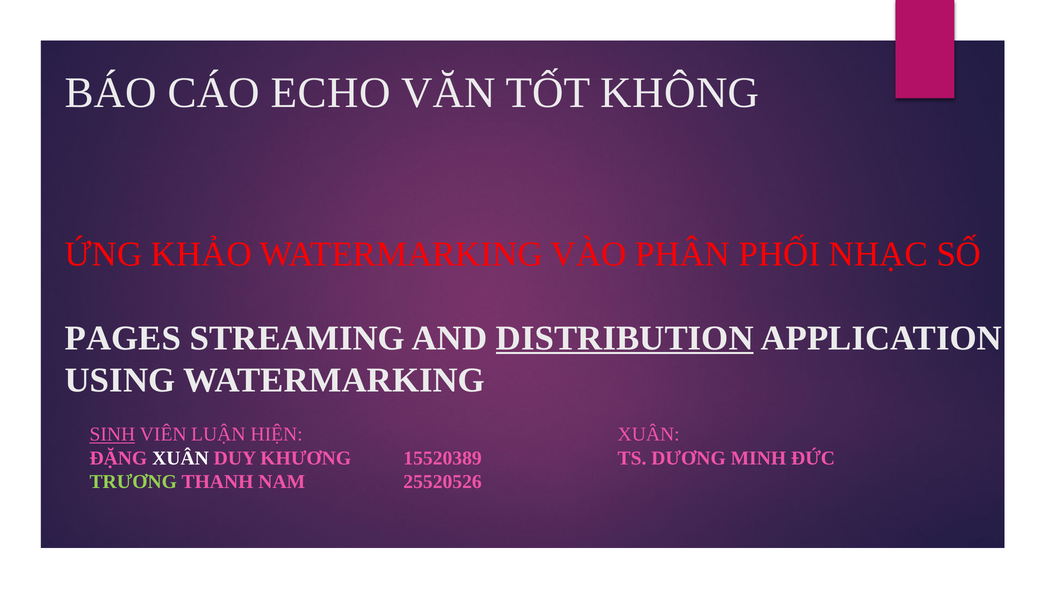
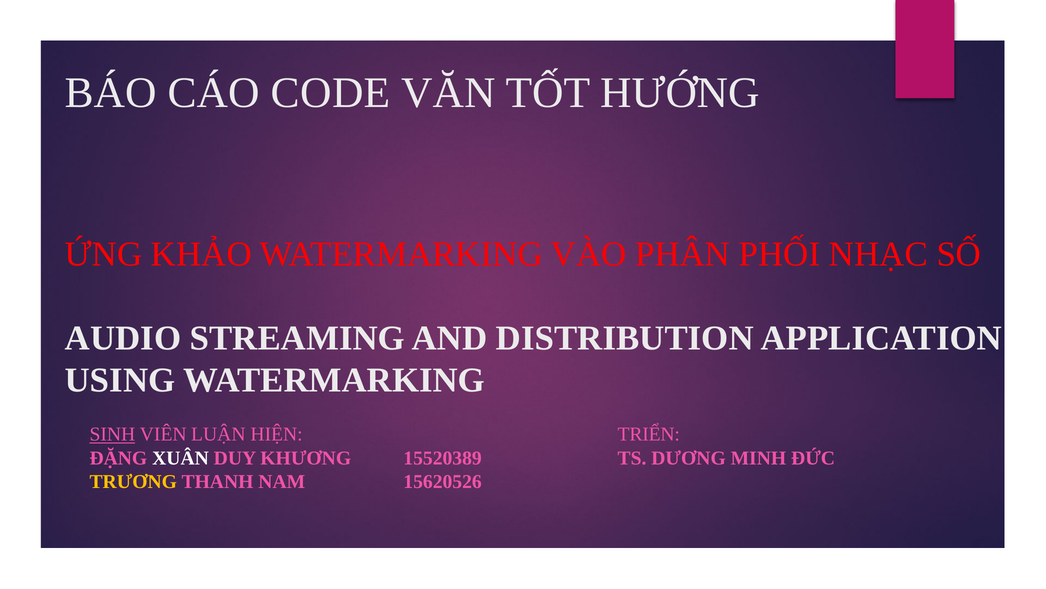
ECHO: ECHO -> CODE (331, 93)
KHÔNG: KHÔNG -> HƯỚNG (680, 93)
PAGES: PAGES -> AUDIO (123, 338)
DISTRIBUTION underline: present -> none (625, 338)
XUÂN: XUÂN -> TRIỂN (649, 434)
TRƯƠNG colour: light green -> yellow (133, 481)
25520526: 25520526 -> 15620526 (443, 481)
